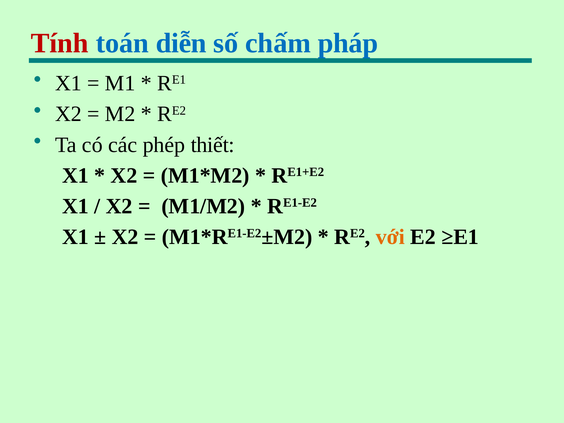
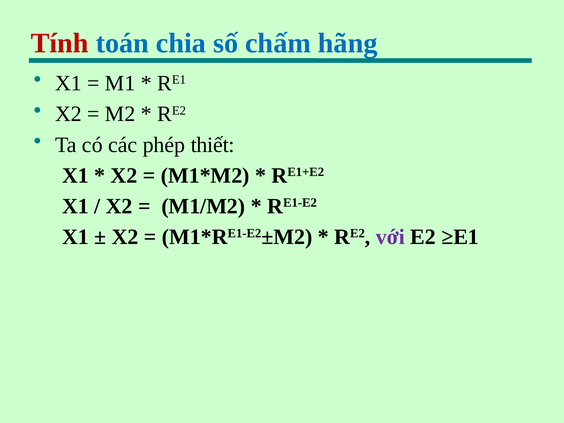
diễn: diễn -> chia (181, 43)
pháp: pháp -> hãng (348, 43)
với colour: orange -> purple (390, 237)
